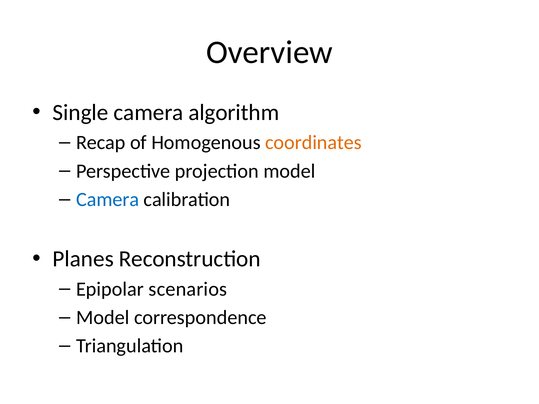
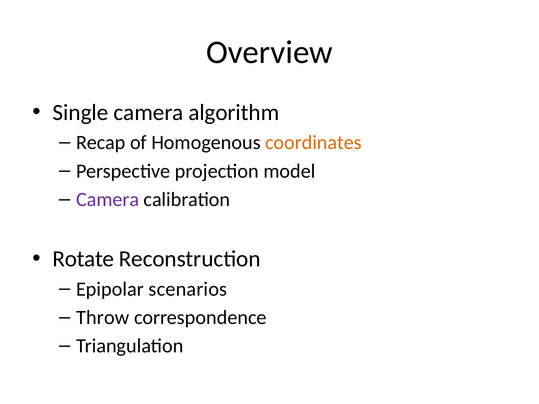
Camera colour: blue -> purple (108, 200)
Planes: Planes -> Rotate (83, 259)
Model: Model -> Throw (103, 318)
